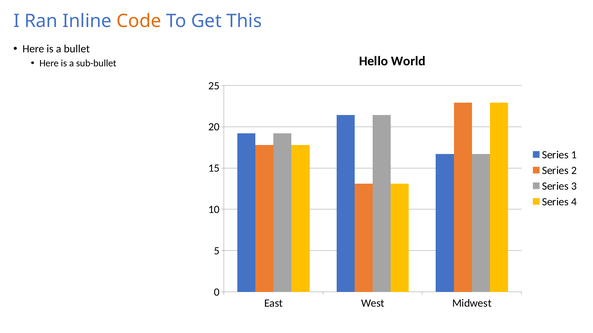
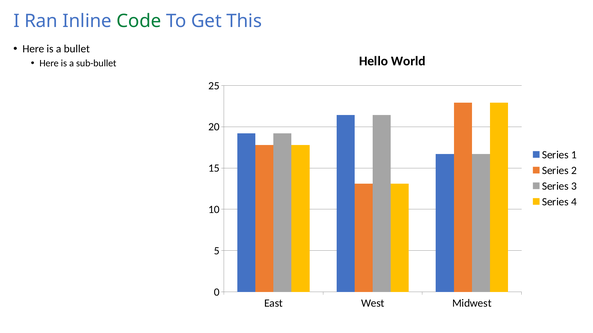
Code colour: orange -> green (139, 21)
